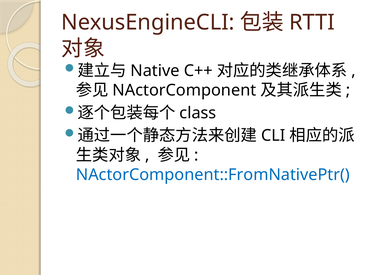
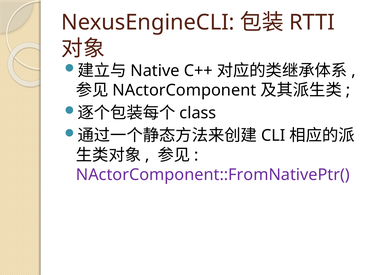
NActorComponent::FromNativePtr( colour: blue -> purple (213, 175)
